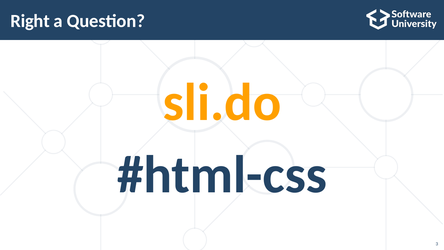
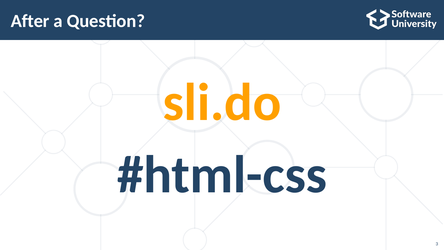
Right: Right -> After (30, 21)
